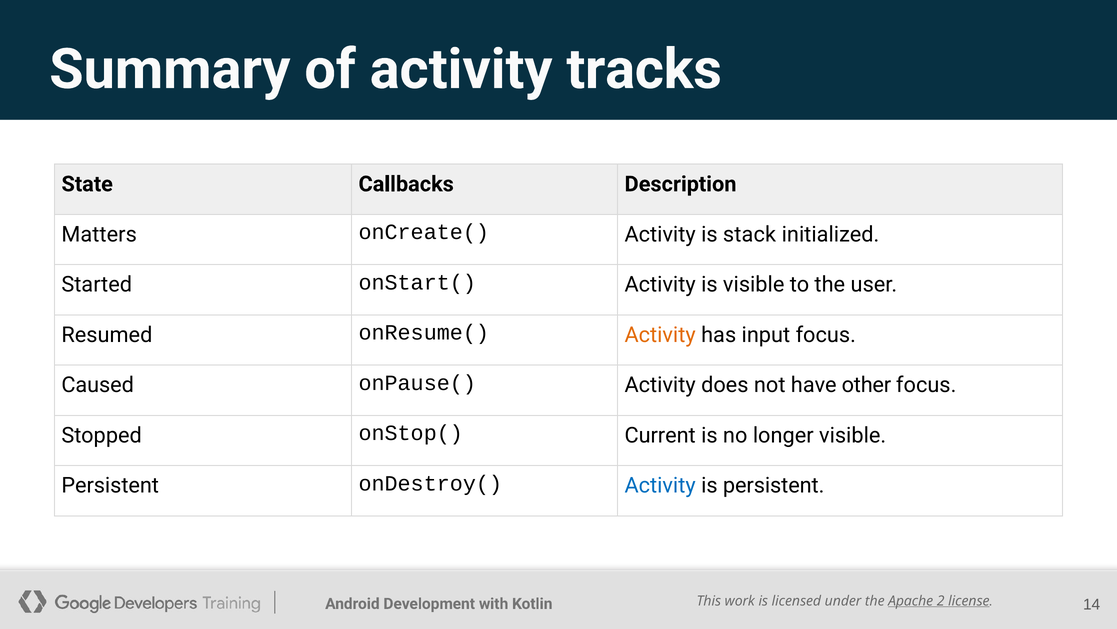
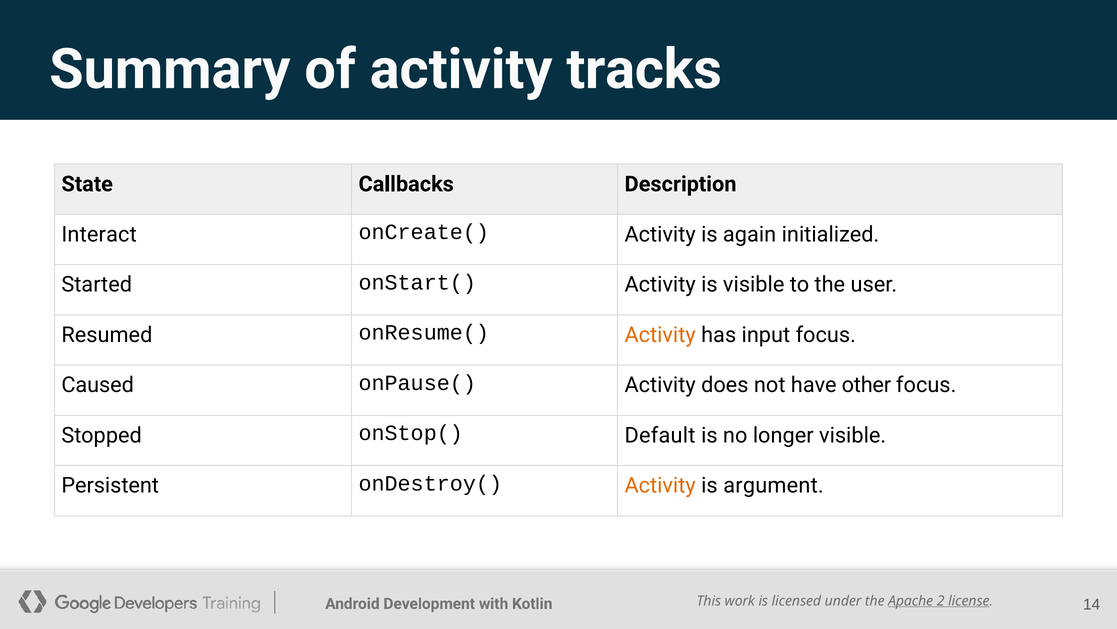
Matters: Matters -> Interact (99, 234)
stack: stack -> again (750, 234)
Current: Current -> Default (660, 435)
Activity colour: blue -> orange (660, 485)
is persistent: persistent -> argument (774, 485)
